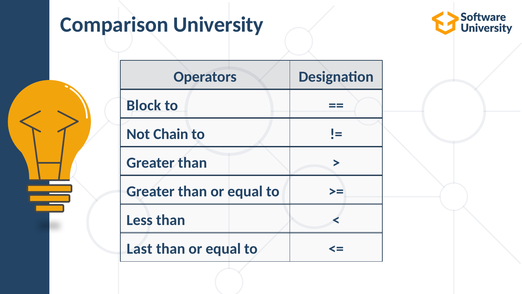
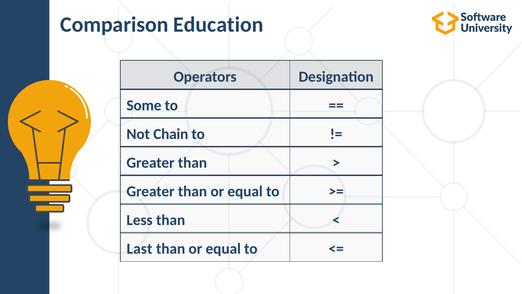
University: University -> Education (218, 25)
Block: Block -> Some (144, 105)
